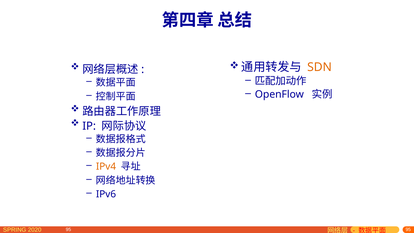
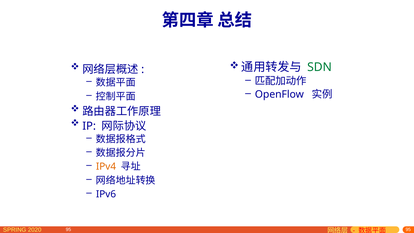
SDN colour: orange -> green (319, 67)
